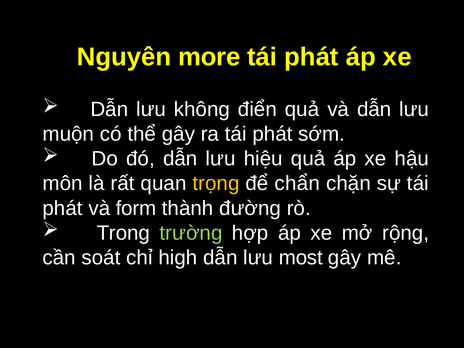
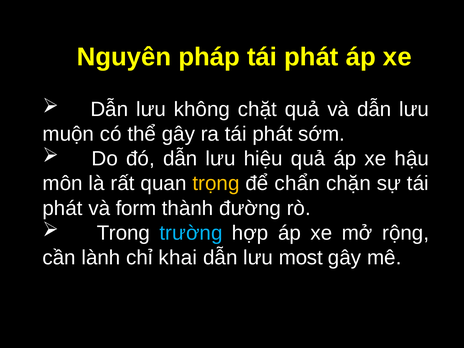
more: more -> pháp (209, 57)
điển: điển -> chặt (257, 109)
trường colour: light green -> light blue (191, 233)
soát: soát -> lành (101, 258)
high: high -> khai (178, 258)
